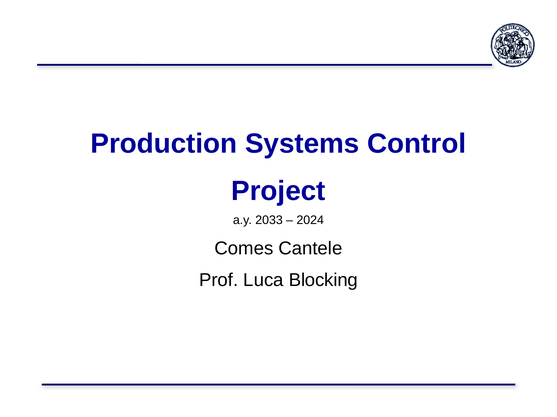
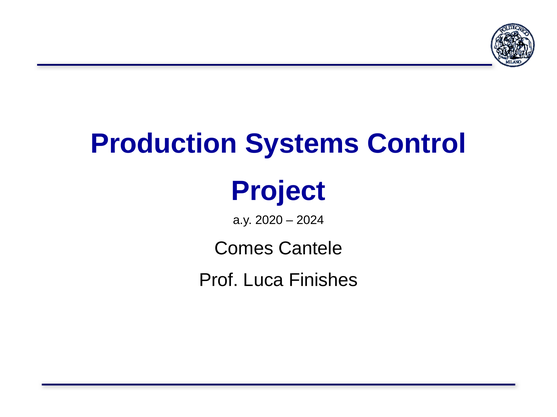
2033: 2033 -> 2020 (269, 221)
Blocking: Blocking -> Finishes (323, 280)
